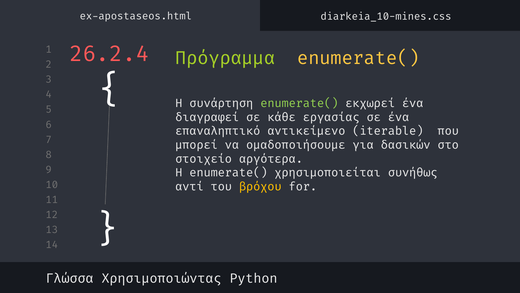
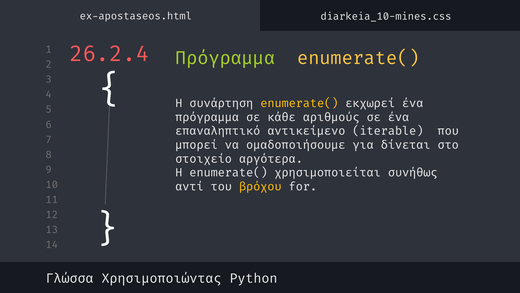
enumerate( colour: light green -> yellow (299, 103)
διαγραφεί: διαγραφεί -> πρόγραμμα (207, 117)
εργασίας: εργασίας -> αριθμούς (331, 117)
δασικών: δασικών -> δίνεται (406, 145)
